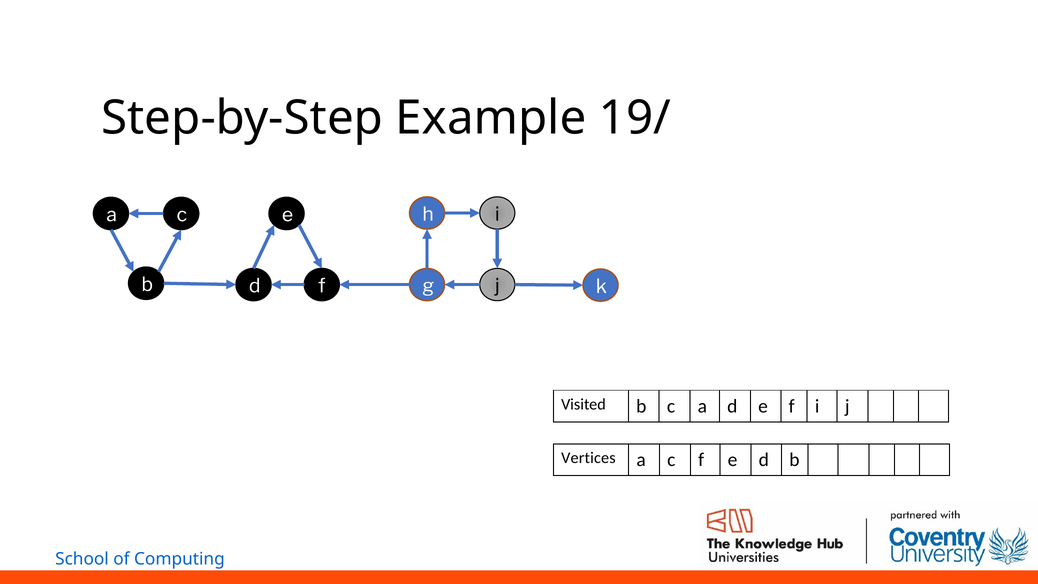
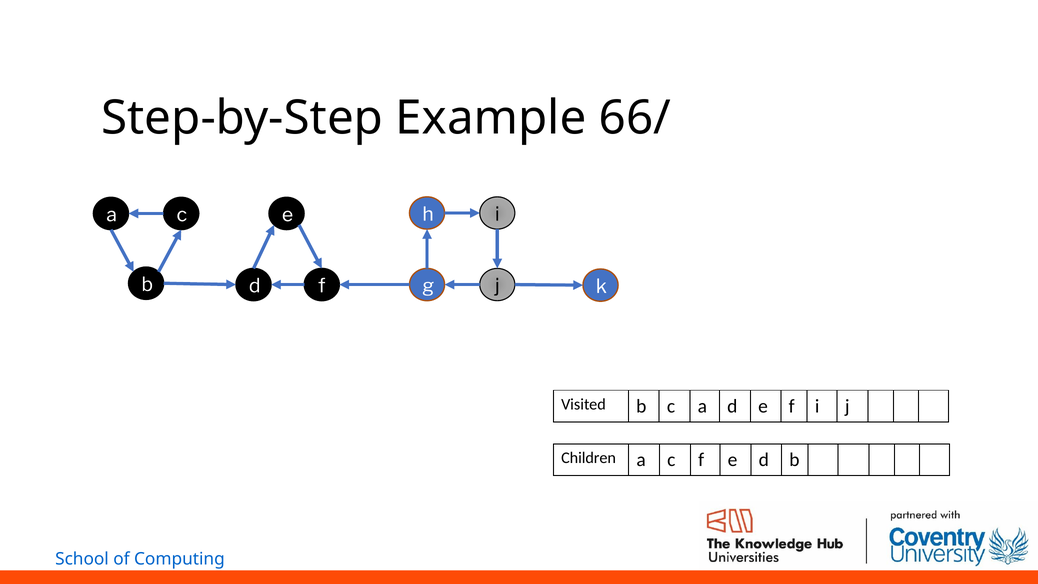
19/: 19/ -> 66/ (635, 118)
Vertices: Vertices -> Children (589, 458)
